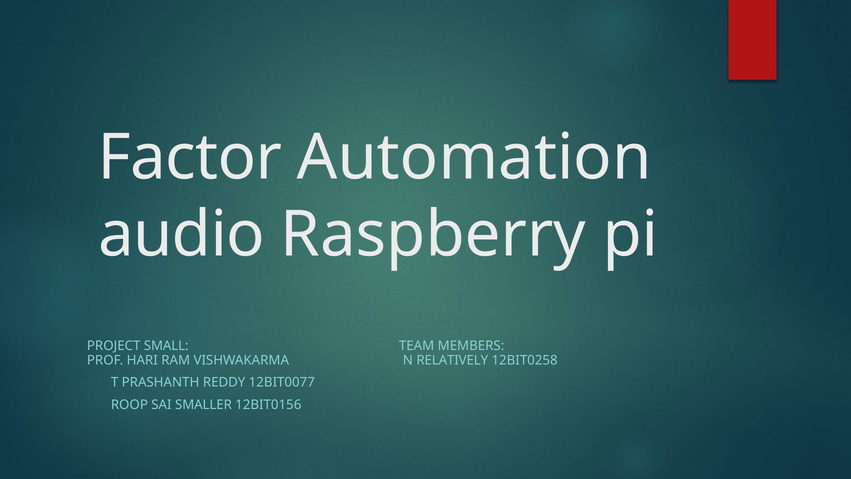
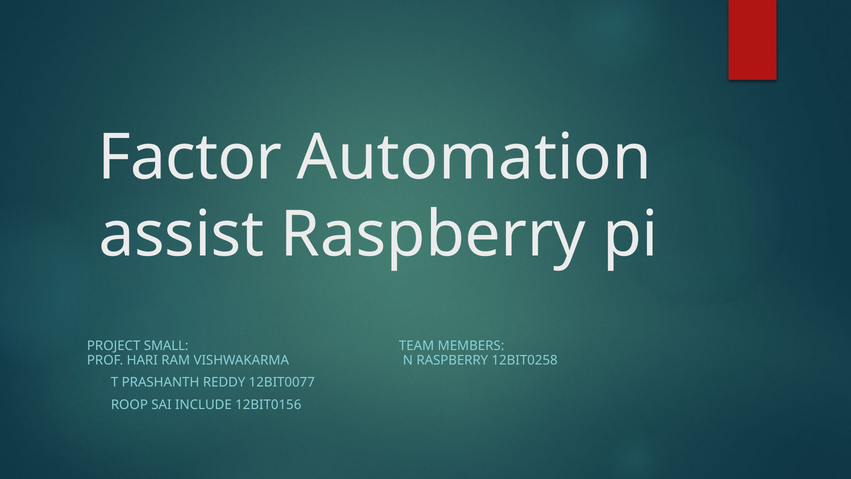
audio: audio -> assist (181, 234)
N RELATIVELY: RELATIVELY -> RASPBERRY (452, 360)
SMALLER: SMALLER -> INCLUDE (203, 405)
